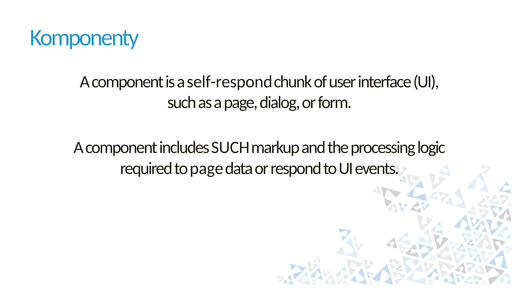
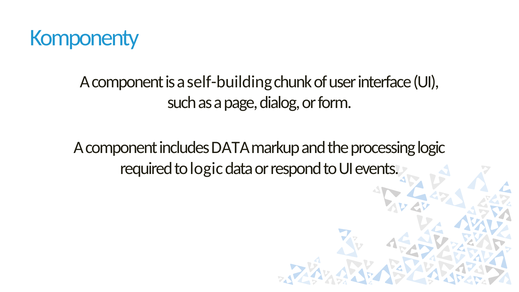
self-respond: self-respond -> self-building (230, 82)
includes SUCH: SUCH -> DATA (230, 147)
to page: page -> logic (206, 168)
